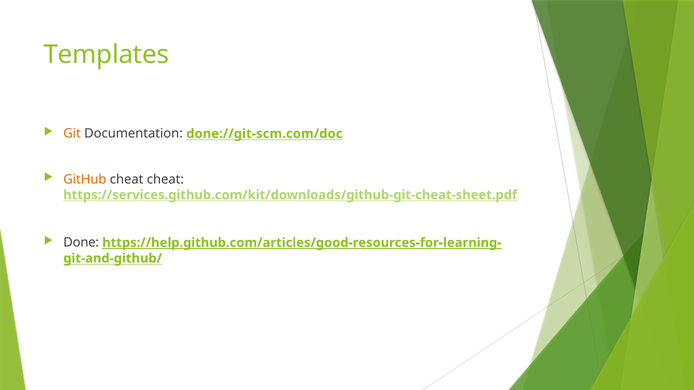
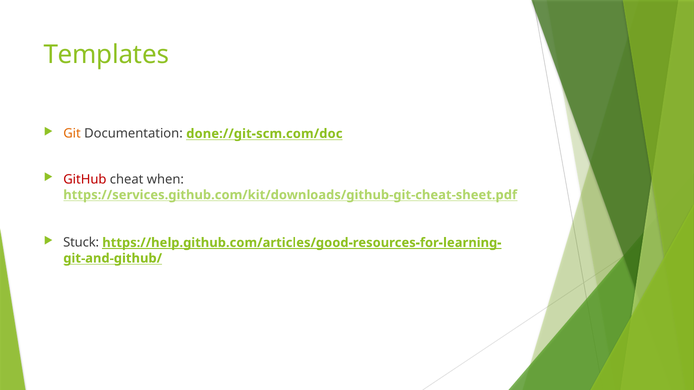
GitHub colour: orange -> red (85, 180)
cheat cheat: cheat -> when (165, 180)
Done: Done -> Stuck (81, 243)
